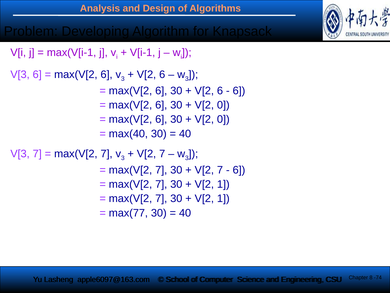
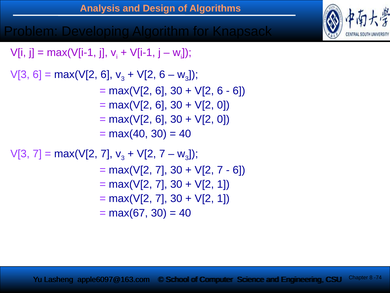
max(77: max(77 -> max(67 (128, 213)
